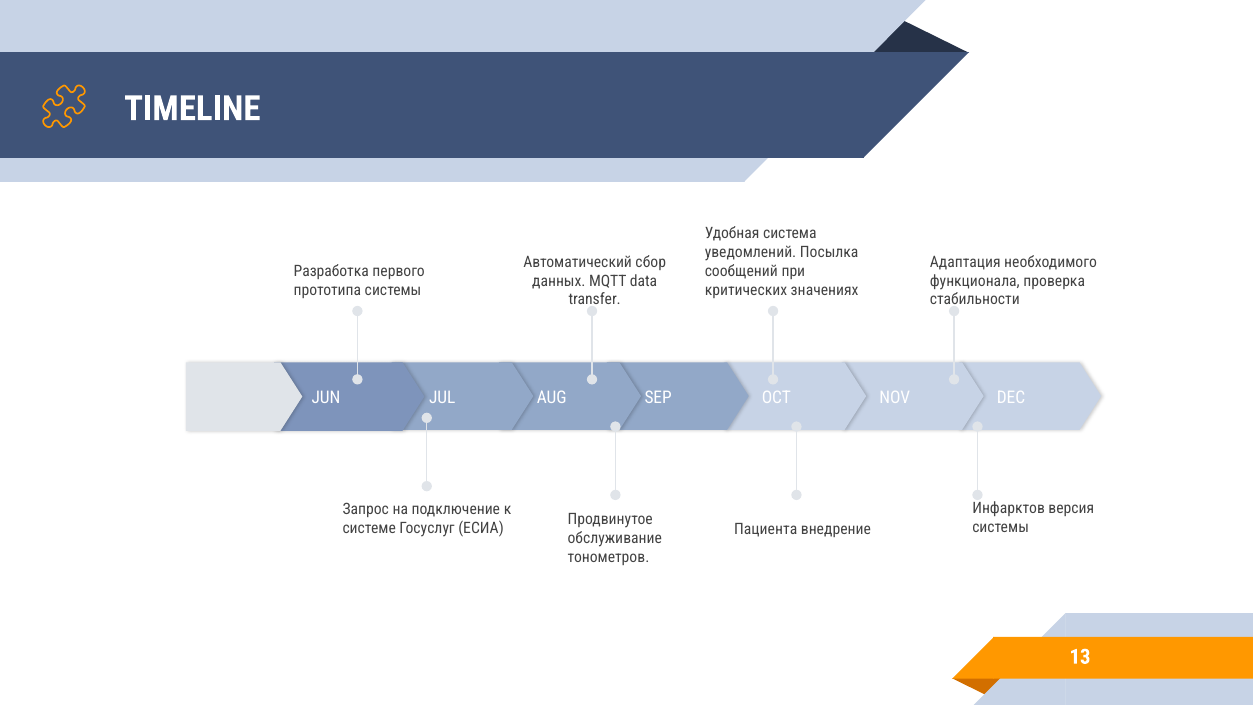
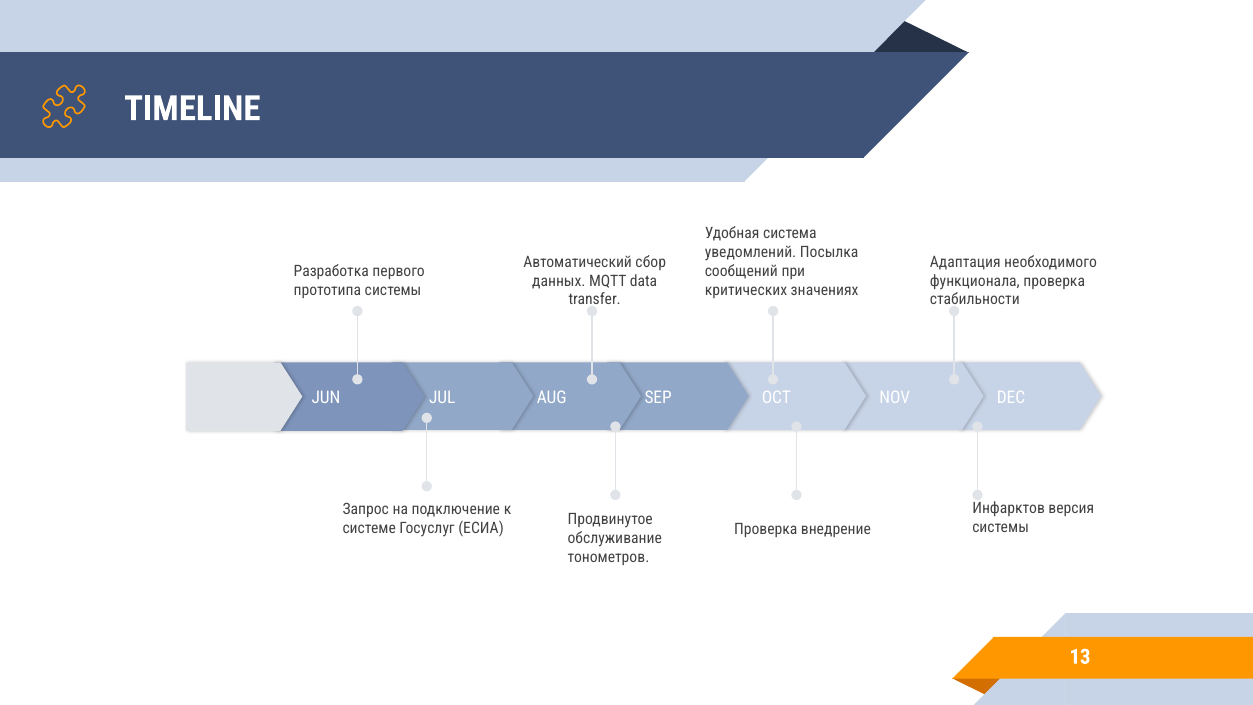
Пациента: Пациента -> Проверка (766, 529)
